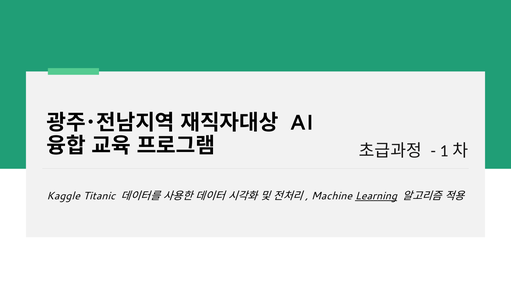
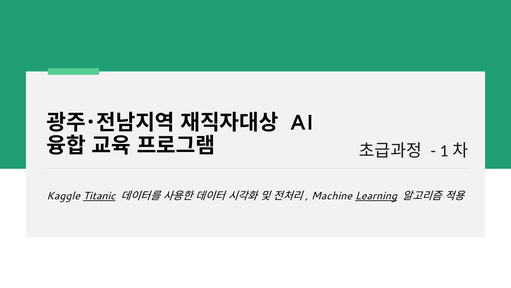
Titanic underline: none -> present (99, 196)
